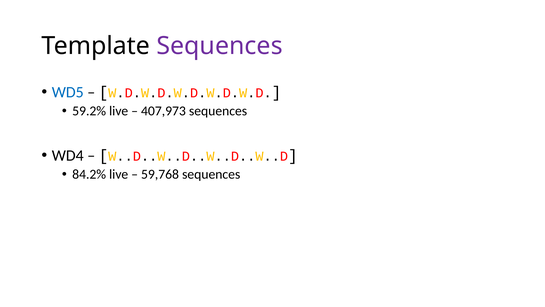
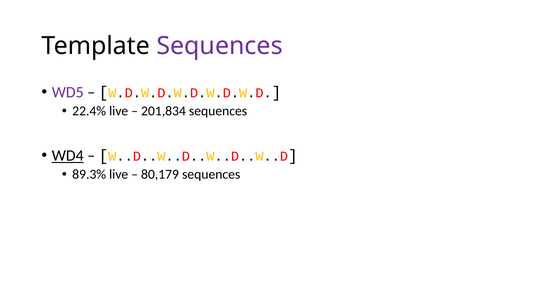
WD5 colour: blue -> purple (68, 92)
59.2%: 59.2% -> 22.4% (89, 111)
407,973: 407,973 -> 201,834 (163, 111)
WD4 underline: none -> present (68, 155)
84.2%: 84.2% -> 89.3% (89, 174)
59,768: 59,768 -> 80,179 (160, 174)
